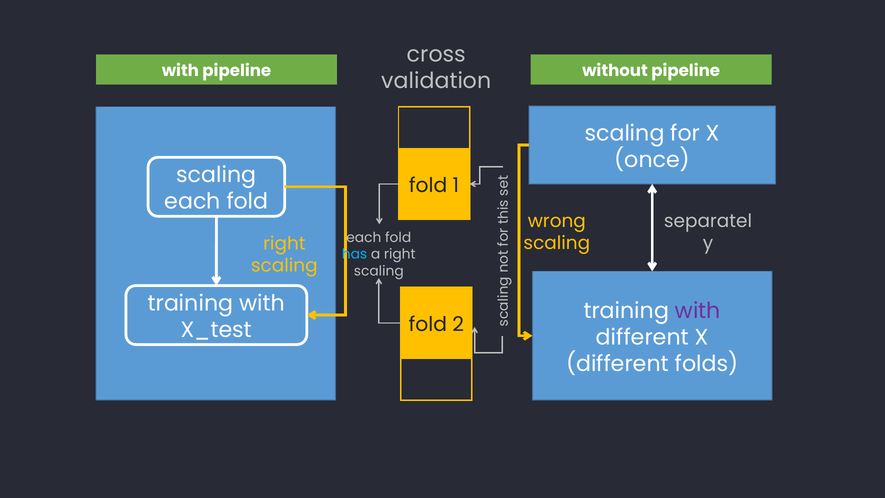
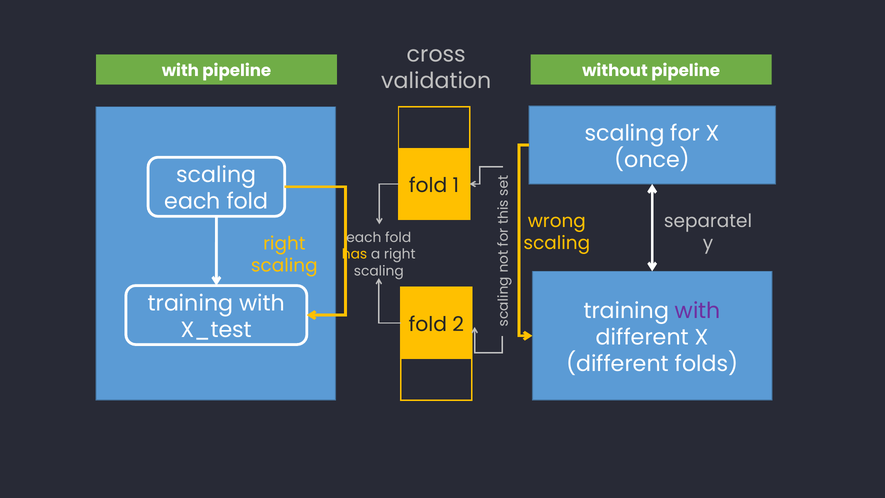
has colour: light blue -> yellow (355, 254)
